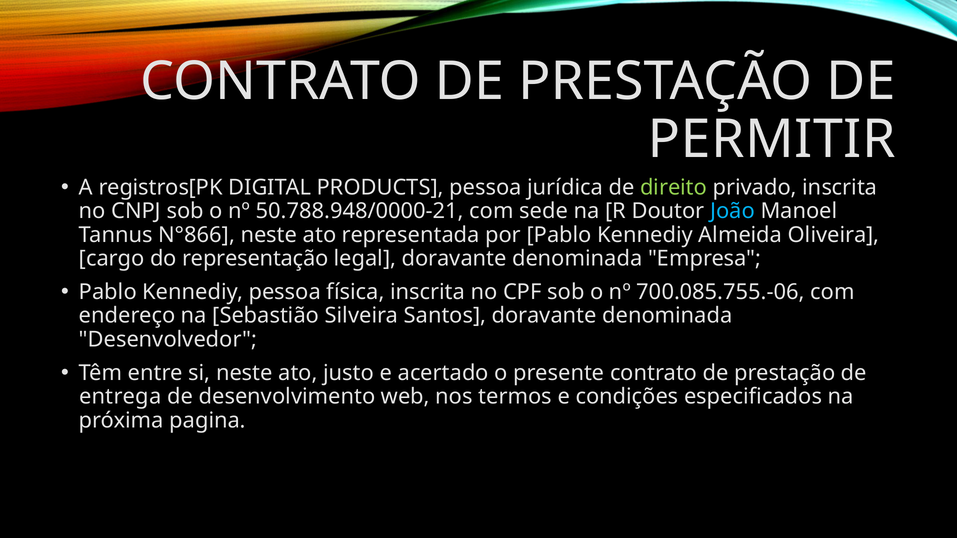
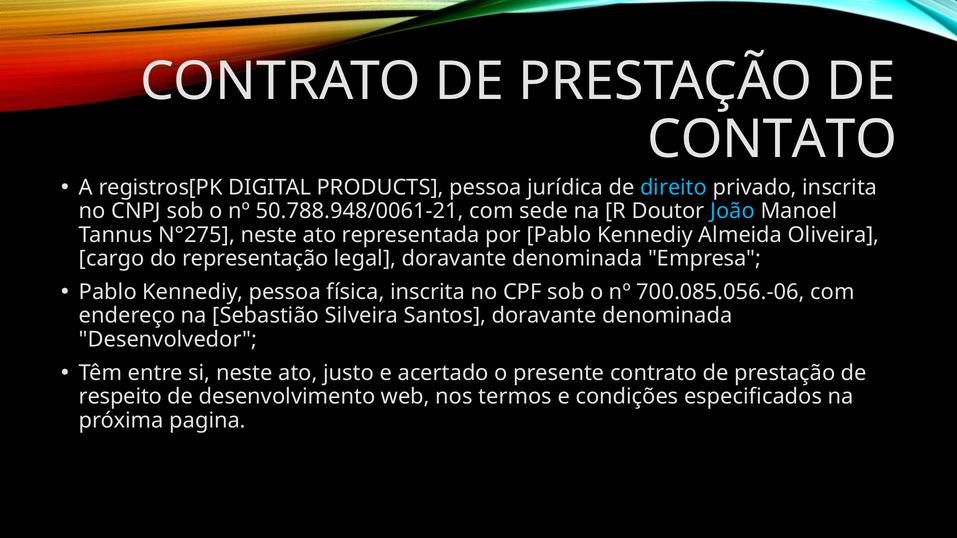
PERMITIR: PERMITIR -> CONTATO (772, 139)
direito colour: light green -> light blue (674, 188)
50.788.948/0000-21: 50.788.948/0000-21 -> 50.788.948/0061-21 (360, 211)
N°866: N°866 -> N°275 (197, 235)
700.085.755.-06: 700.085.755.-06 -> 700.085.056.-06 (721, 292)
entrega: entrega -> respeito (120, 397)
